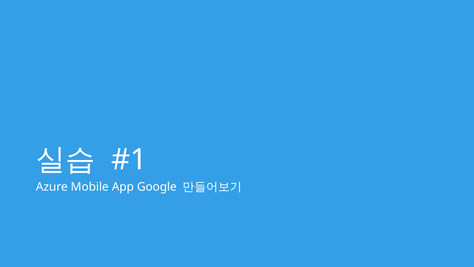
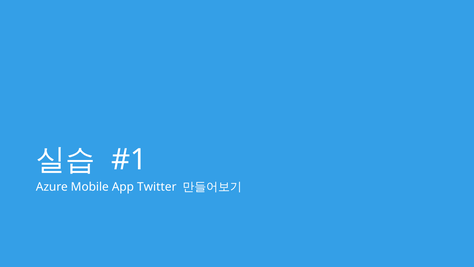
Google: Google -> Twitter (157, 187)
